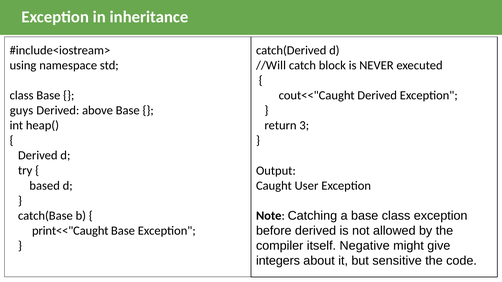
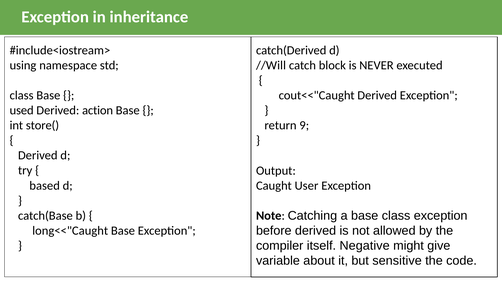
guys: guys -> used (22, 111)
above: above -> action (98, 111)
heap(: heap( -> store( (43, 126)
3: 3 -> 9 (304, 126)
print<<"Caught: print<<"Caught -> long<<"Caught (70, 231)
integers: integers -> variable (278, 261)
